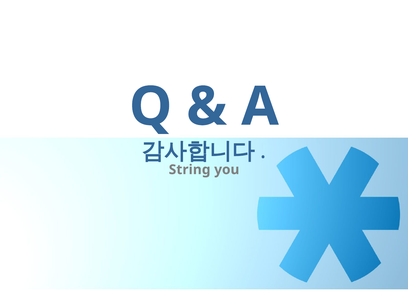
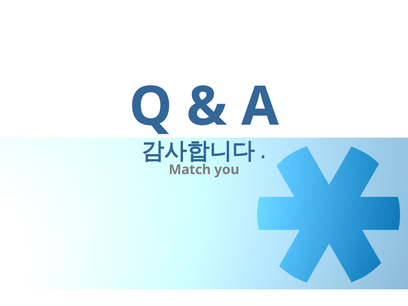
String: String -> Match (190, 170)
